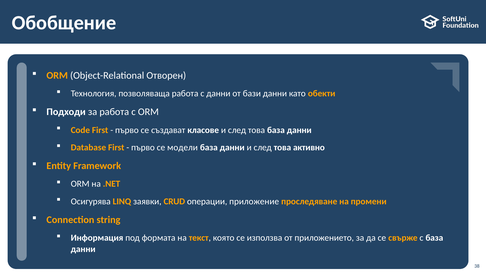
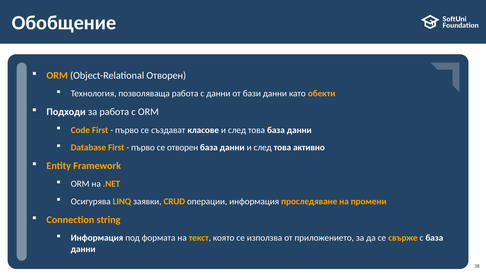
се модели: модели -> отворен (183, 148)
операции приложение: приложение -> информация (254, 202)
